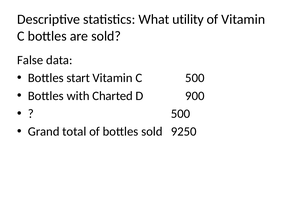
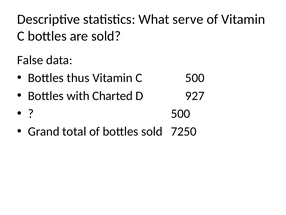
utility: utility -> serve (188, 19)
start: start -> thus (78, 78)
900: 900 -> 927 (195, 96)
9250: 9250 -> 7250 (184, 131)
